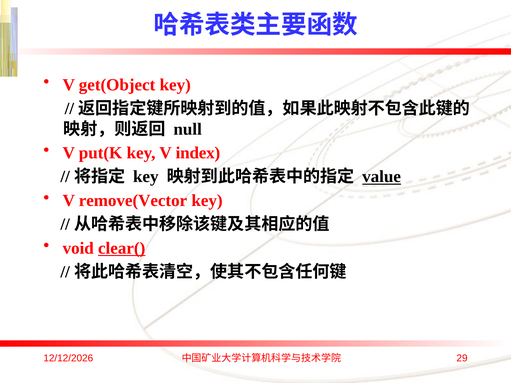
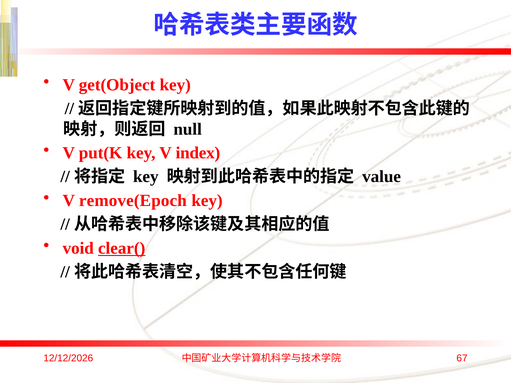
value underline: present -> none (382, 177)
remove(Vector: remove(Vector -> remove(Epoch (133, 201)
29: 29 -> 67 (462, 358)
